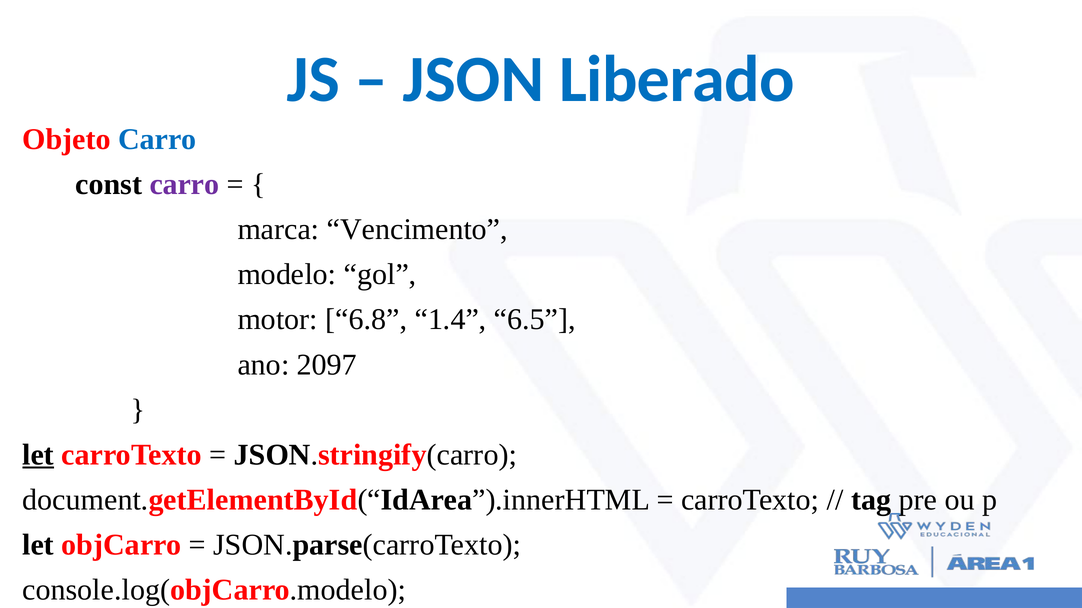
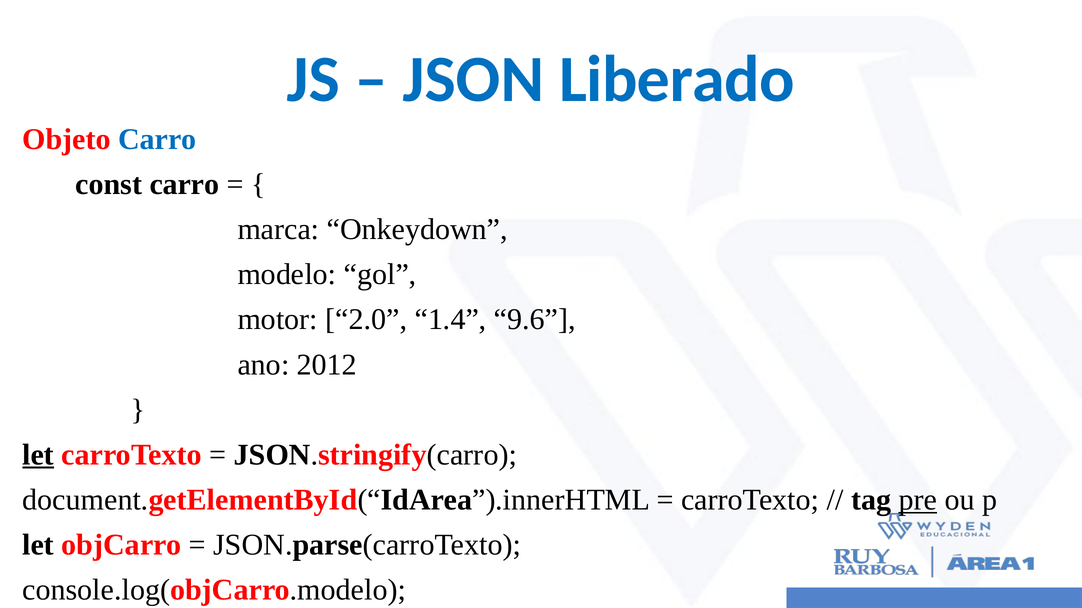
carro colour: purple -> black (184, 185)
Vencimento: Vencimento -> Onkeydown (417, 230)
6.8: 6.8 -> 2.0 (366, 320)
6.5: 6.5 -> 9.6 (535, 320)
2097: 2097 -> 2012 (327, 365)
pre underline: none -> present (918, 500)
